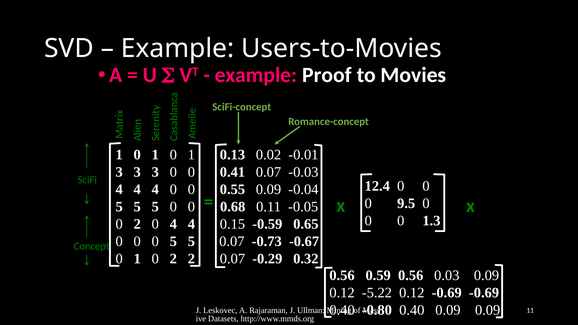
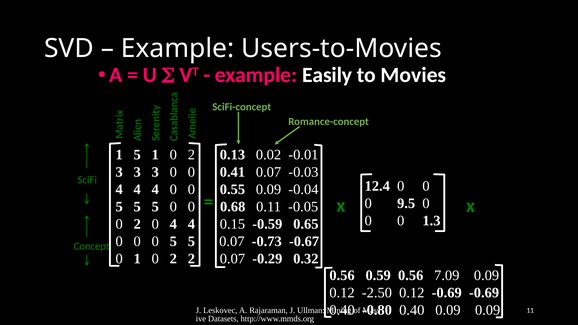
Proof: Proof -> Easily (327, 75)
0: 0 -> 5 (137, 155)
1: 1 -> 2 (191, 155)
0.03: 0.03 -> 7.09 (447, 276)
-5.22: -5.22 -> -2.50 (377, 293)
